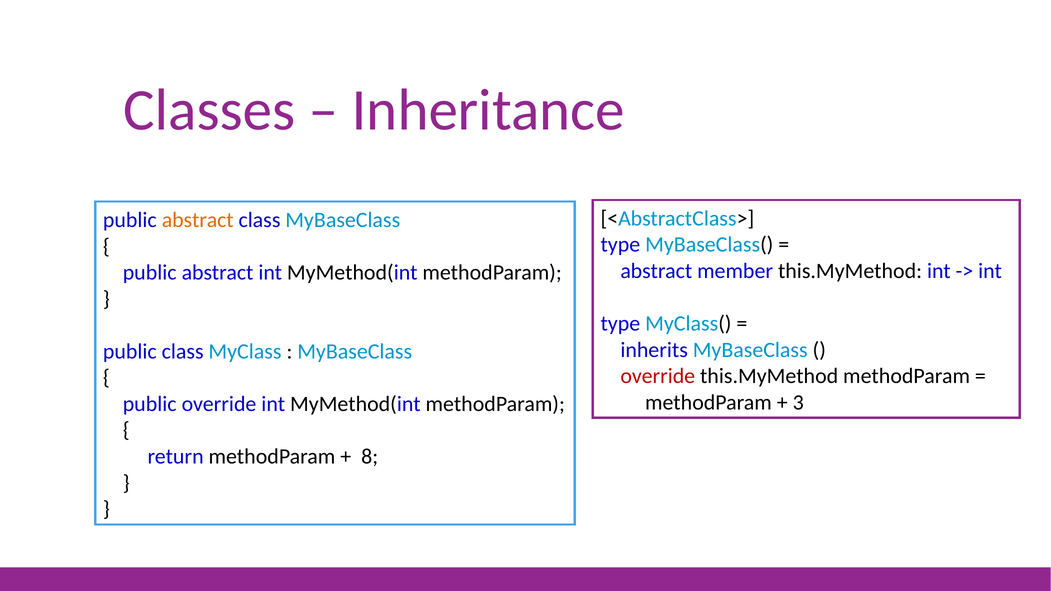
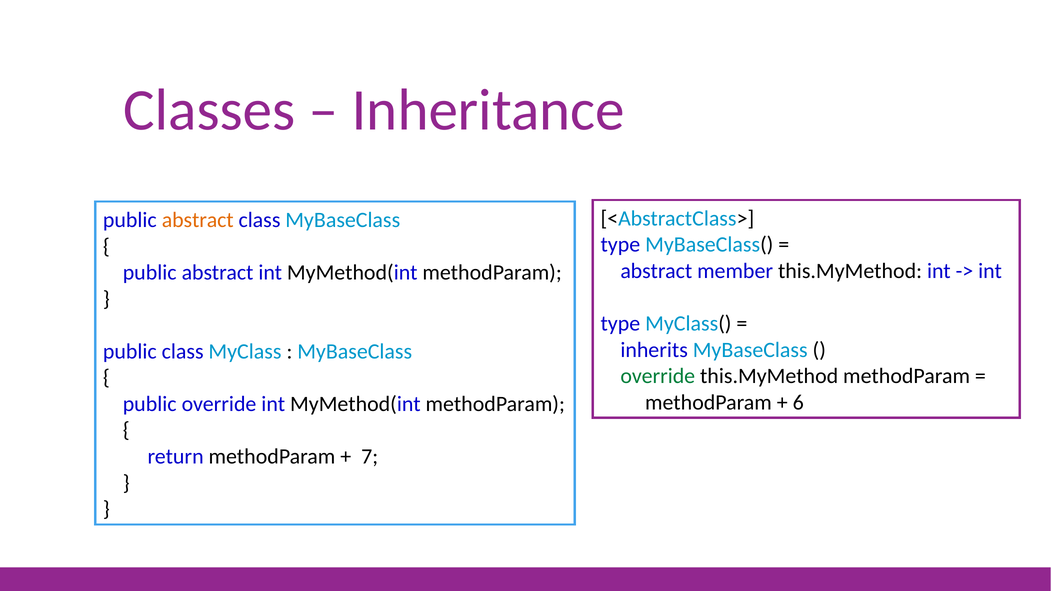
override colour: red -> green (658, 376)
3: 3 -> 6 (798, 402)
8: 8 -> 7 (370, 457)
